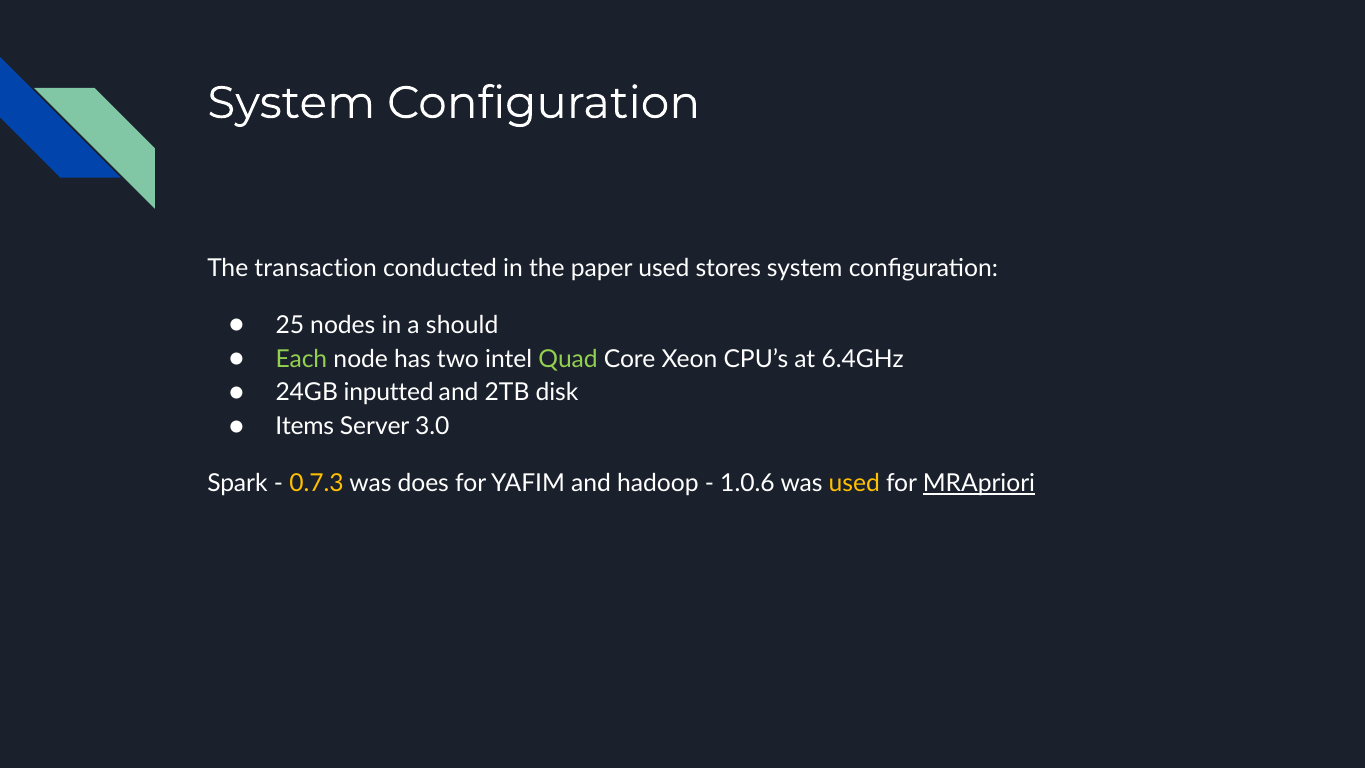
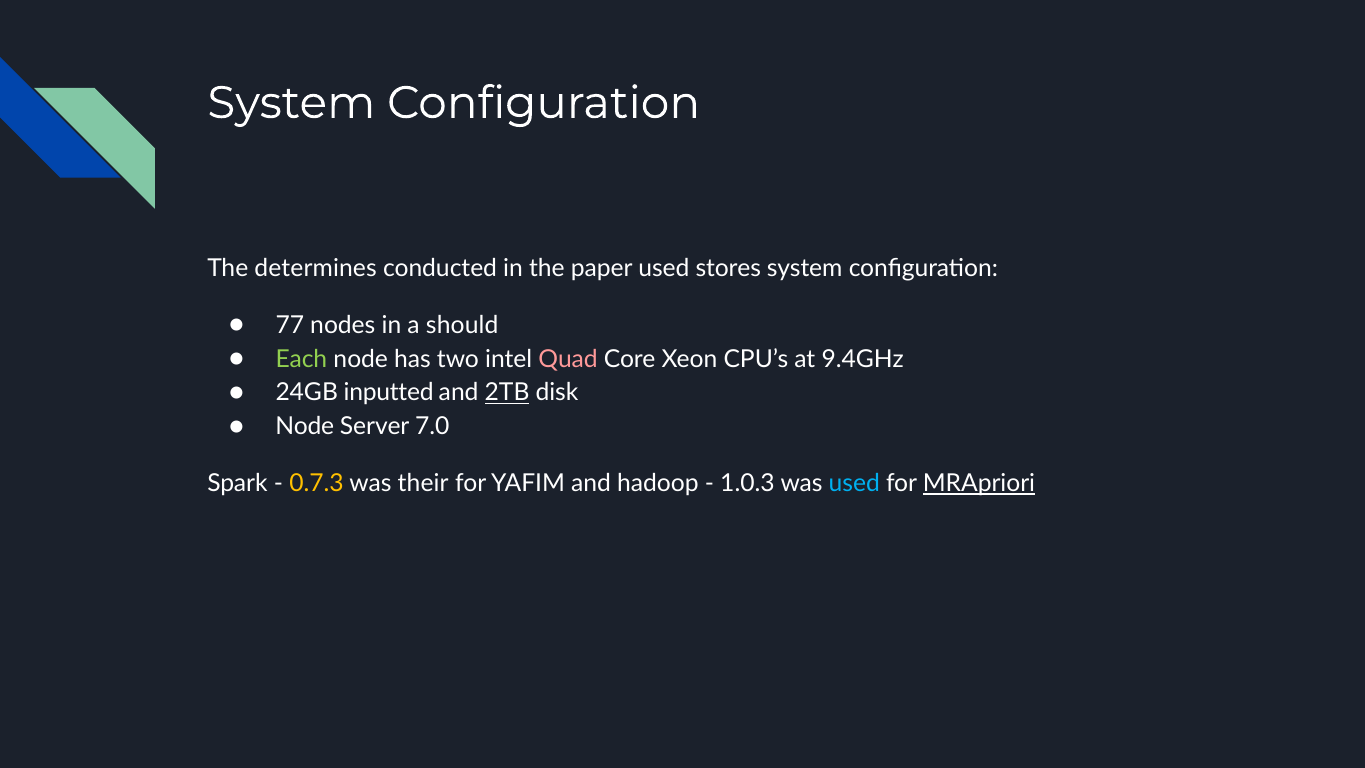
transaction: transaction -> determines (316, 268)
25: 25 -> 77 (290, 325)
Quad colour: light green -> pink (568, 359)
6.4GHz: 6.4GHz -> 9.4GHz (863, 359)
2TB underline: none -> present (507, 393)
Items: Items -> Node (305, 427)
3.0: 3.0 -> 7.0 (432, 427)
does: does -> their (423, 483)
1.0.6: 1.0.6 -> 1.0.3 (748, 483)
used colour: yellow -> light blue (854, 483)
